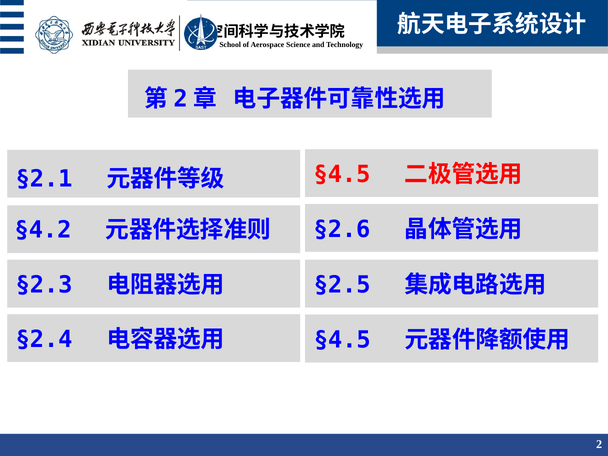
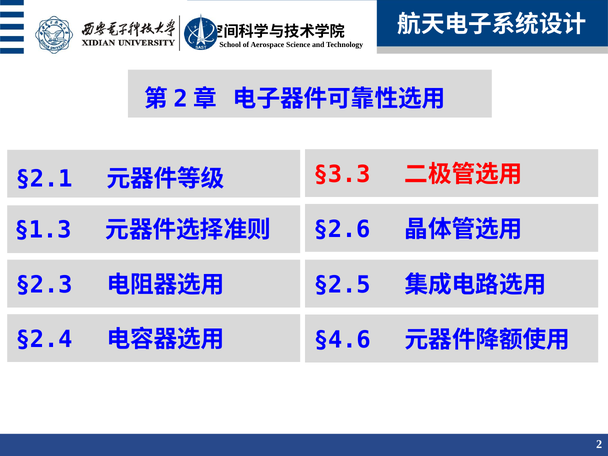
§4.5: §4.5 -> §3.3 (342, 175)
§4.2: §4.2 -> §1.3 (43, 230)
§4.5: §4.5 -> §4.6 (342, 340)
